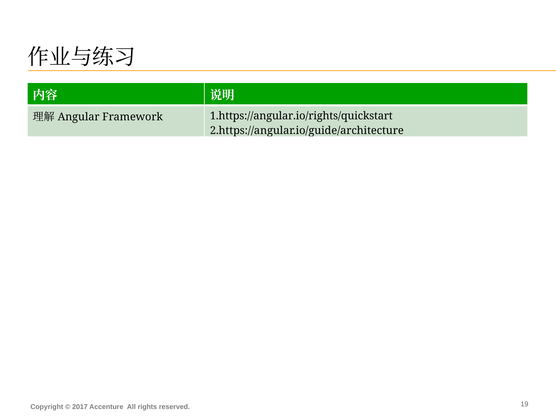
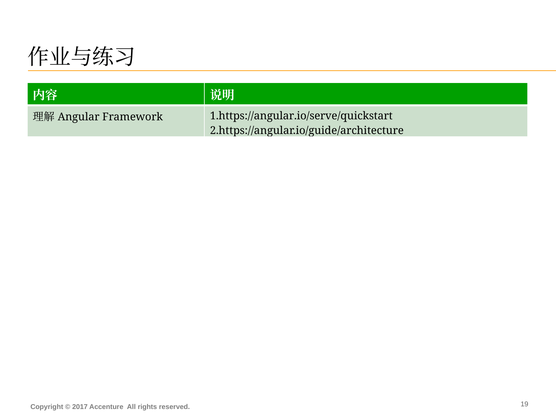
1.https://angular.io/rights/quickstart: 1.https://angular.io/rights/quickstart -> 1.https://angular.io/serve/quickstart (301, 116)
